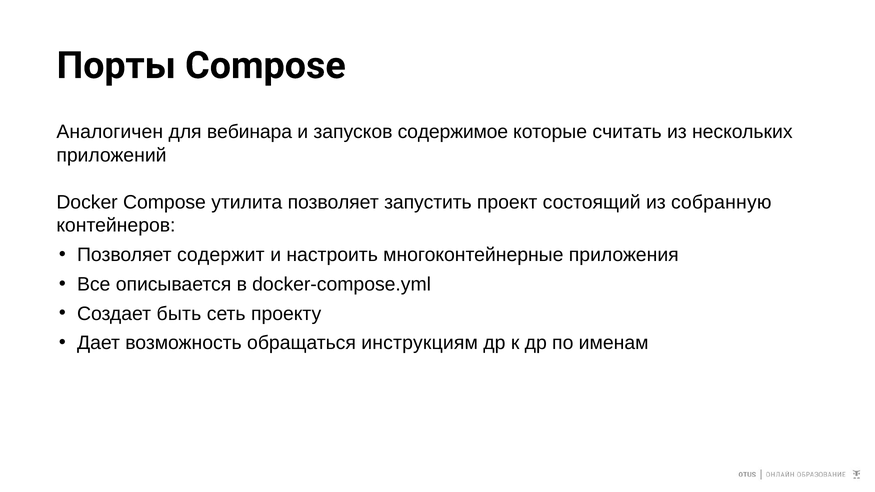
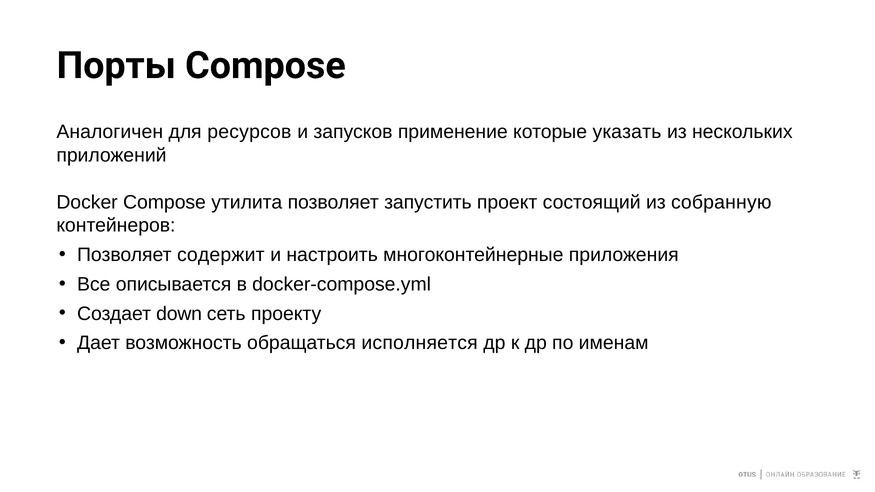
вебинара: вебинара -> ресурсов (249, 132)
содержимое: содержимое -> применение (453, 132)
считать: считать -> указать (627, 132)
быть: быть -> down (179, 314)
инструкциям: инструкциям -> исполняется (420, 343)
